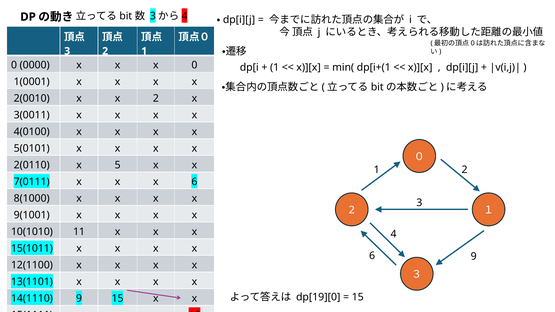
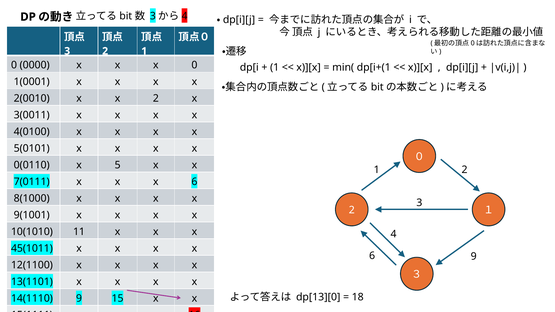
2(0110: 2(0110 -> 0(0110 (32, 165)
15(1011: 15(1011 -> 45(1011 (32, 249)
dp[19][0: dp[19][0 -> dp[13][0 (318, 297)
15: 15 -> 18 (358, 297)
